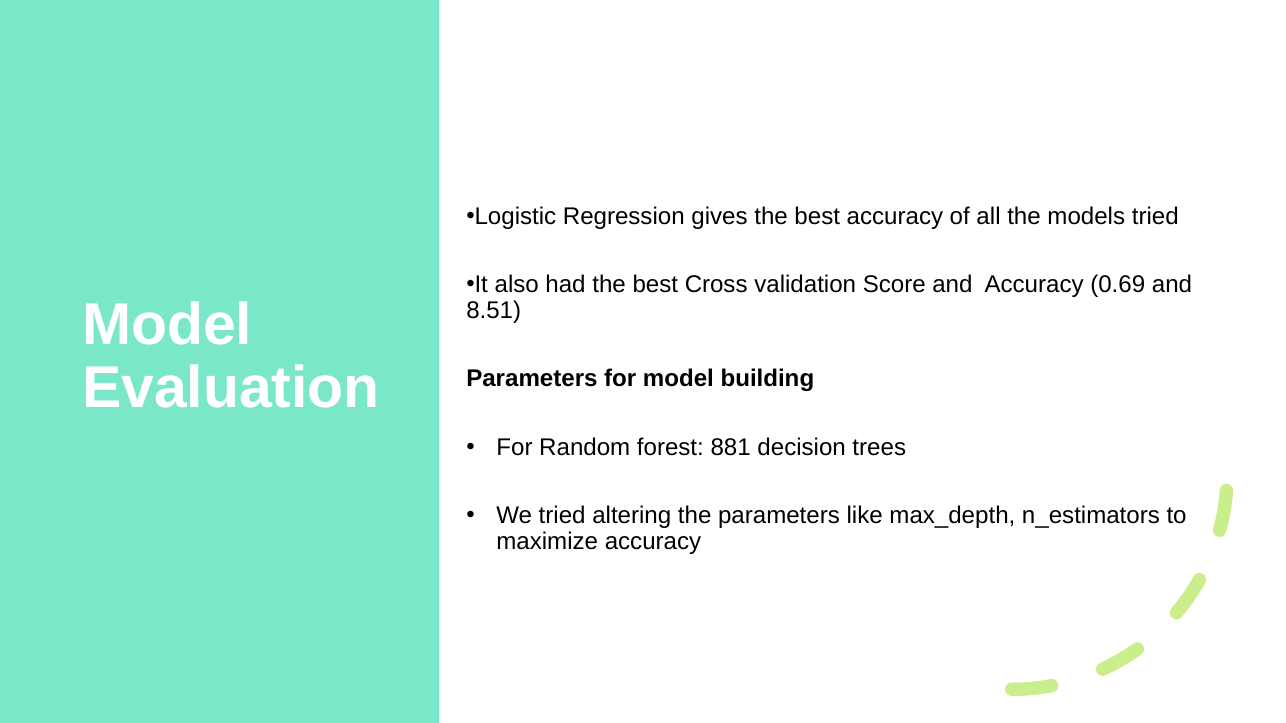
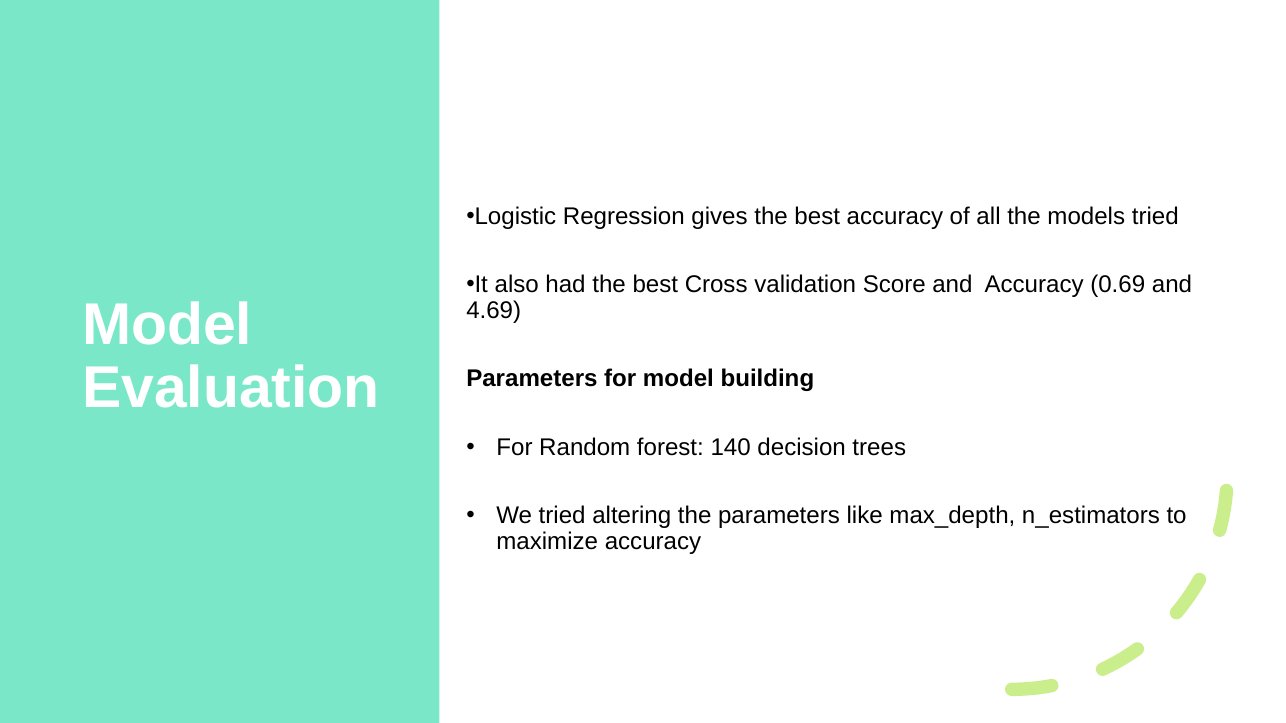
8.51: 8.51 -> 4.69 (494, 311)
881: 881 -> 140 (731, 447)
